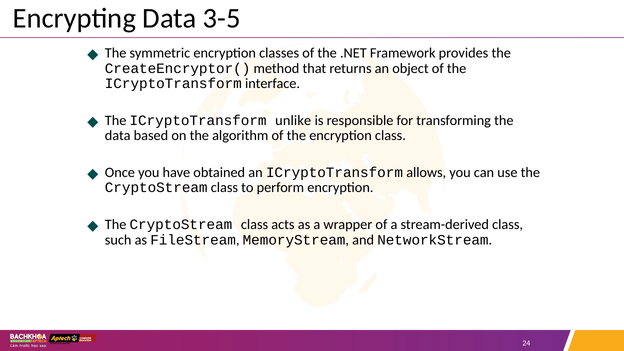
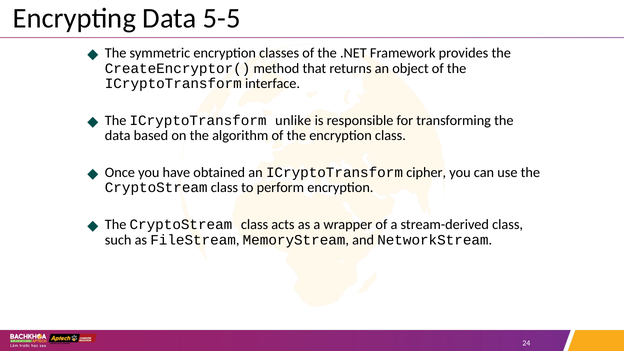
3-5: 3-5 -> 5-5 (222, 18)
allows: allows -> cipher (426, 172)
